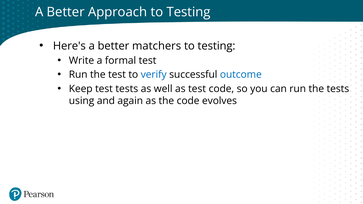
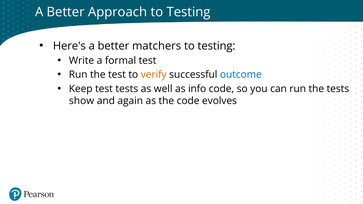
verify colour: blue -> orange (154, 75)
as test: test -> info (197, 89)
using: using -> show (82, 101)
